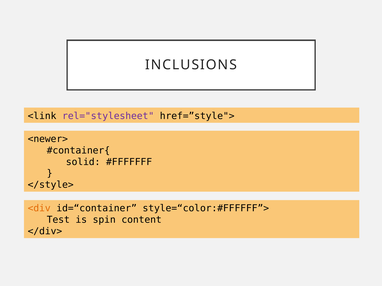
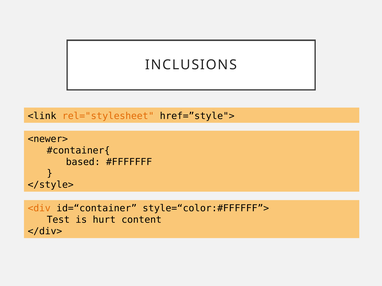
rel="stylesheet colour: purple -> orange (108, 116)
solid: solid -> based (83, 162)
spin: spin -> hurt (104, 220)
